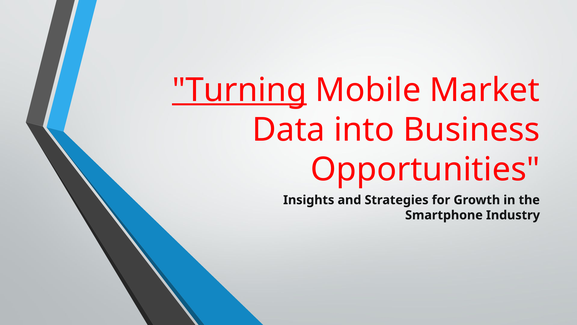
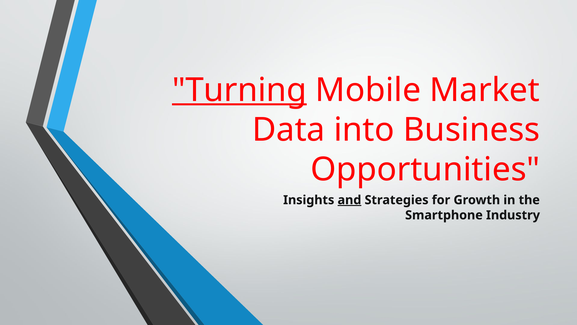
and underline: none -> present (349, 200)
